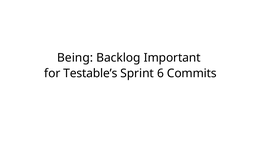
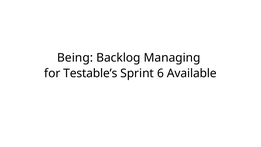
Important: Important -> Managing (172, 58)
Commits: Commits -> Available (192, 73)
